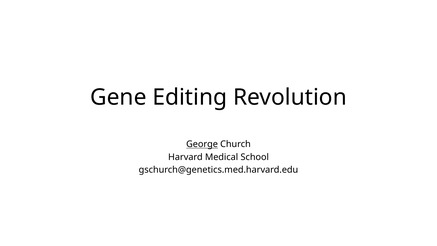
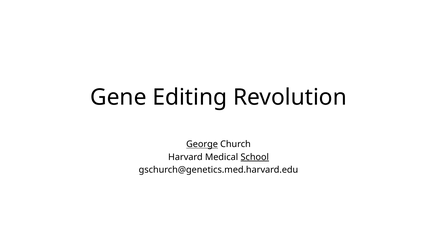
School underline: none -> present (255, 157)
